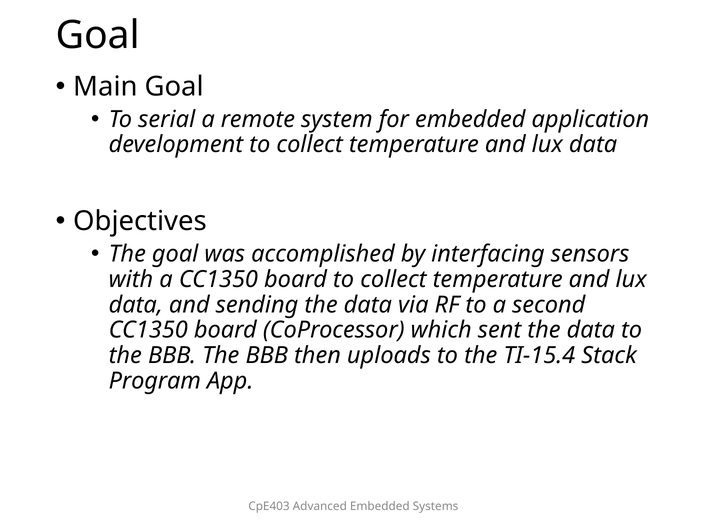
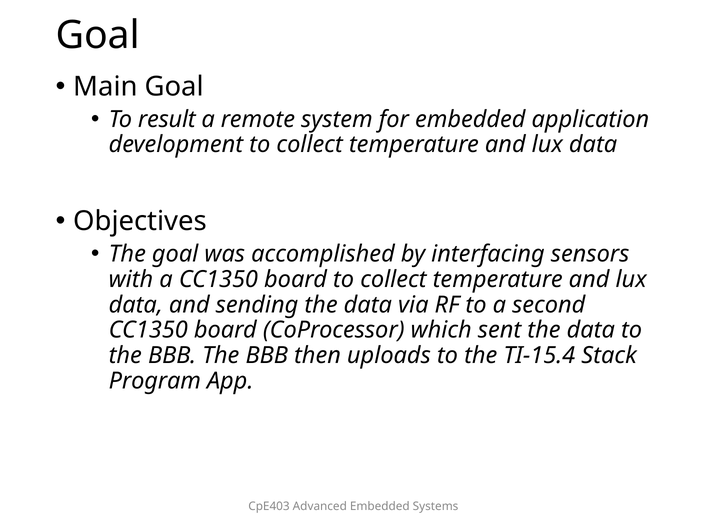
serial: serial -> result (167, 119)
